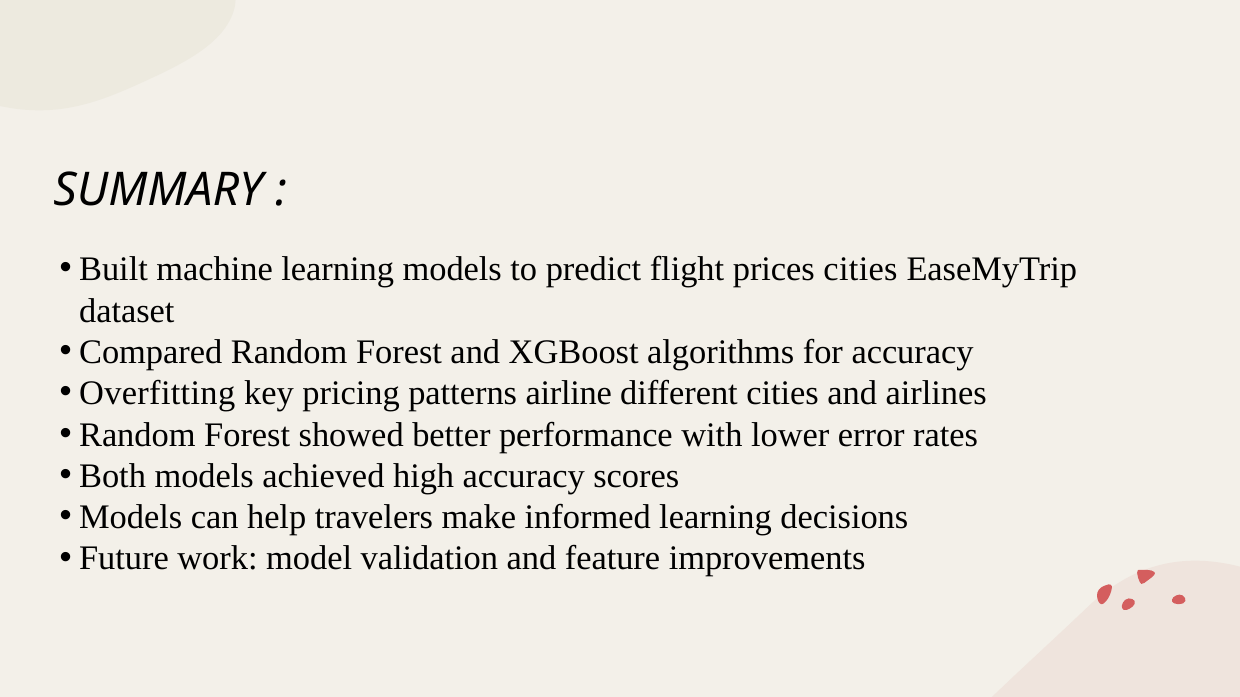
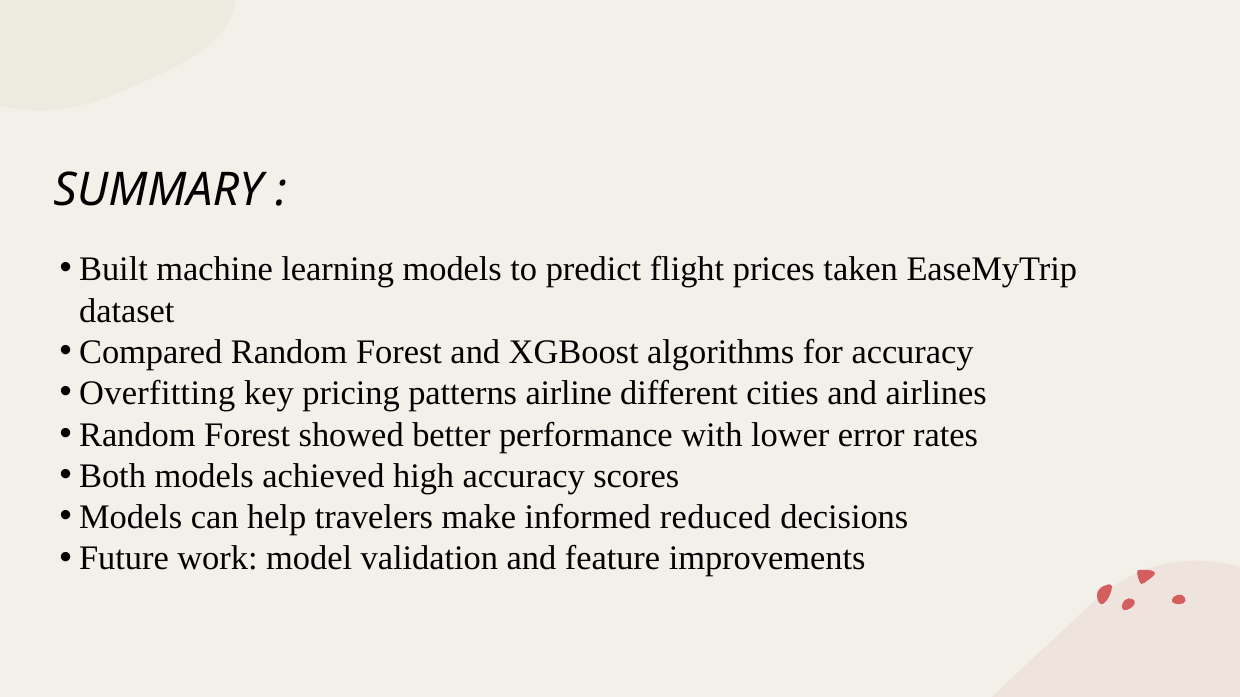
prices cities: cities -> taken (861, 270)
informed learning: learning -> reduced (715, 518)
